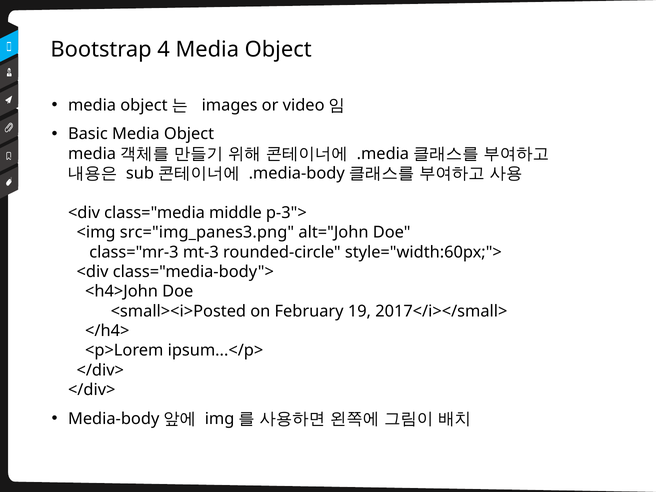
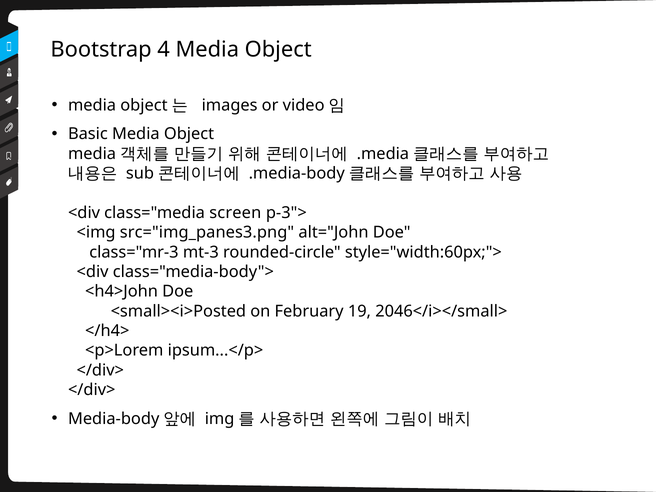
middle: middle -> screen (235, 213)
2017</i></small>: 2017</i></small> -> 2046</i></small> (441, 311)
